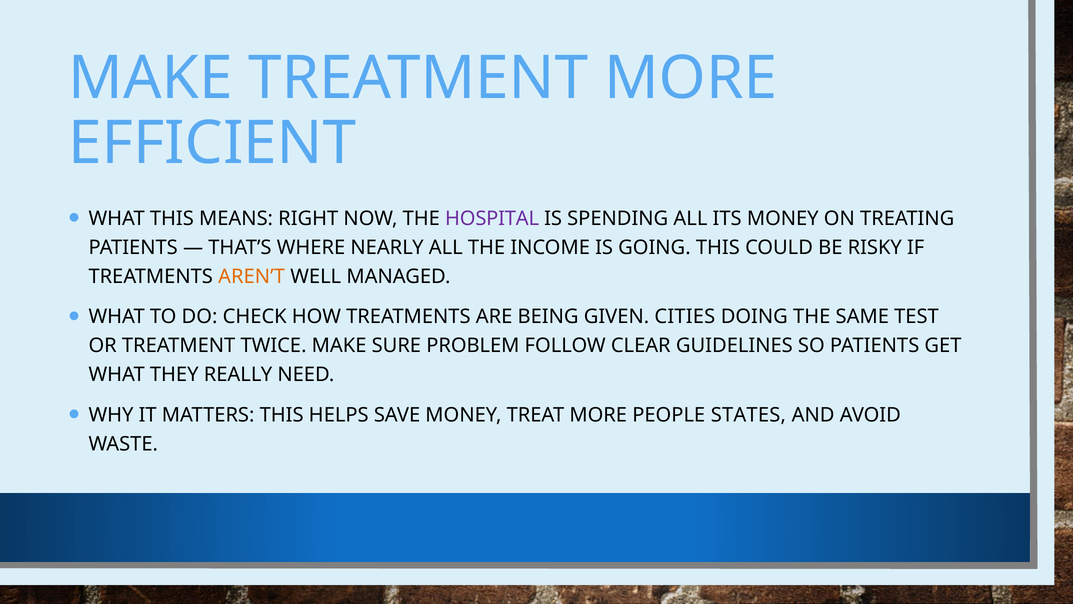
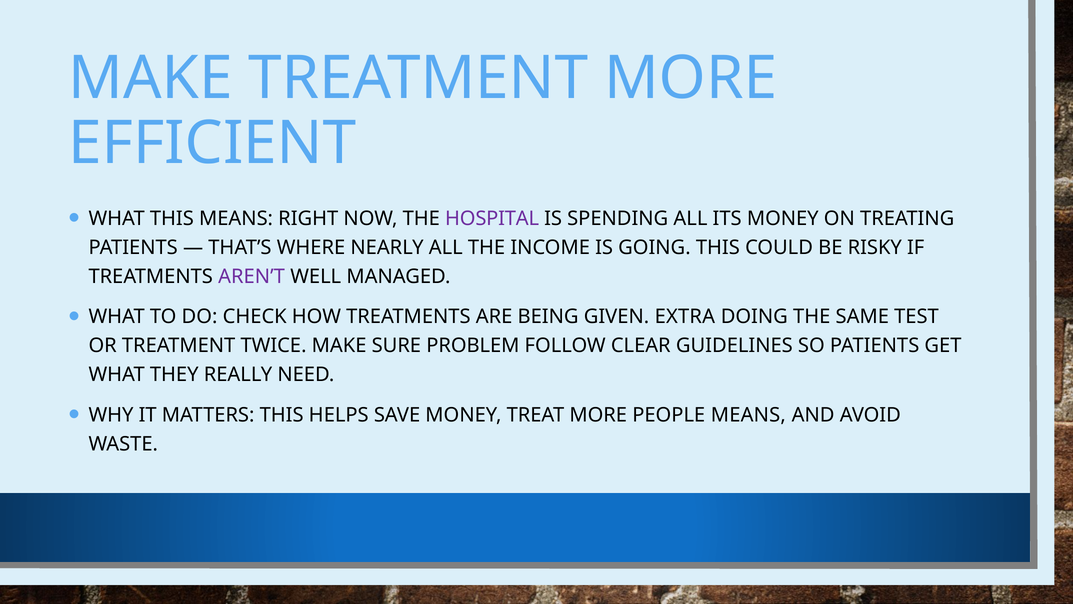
AREN’T colour: orange -> purple (252, 276)
CITIES: CITIES -> EXTRA (685, 317)
PEOPLE STATES: STATES -> MEANS (748, 415)
